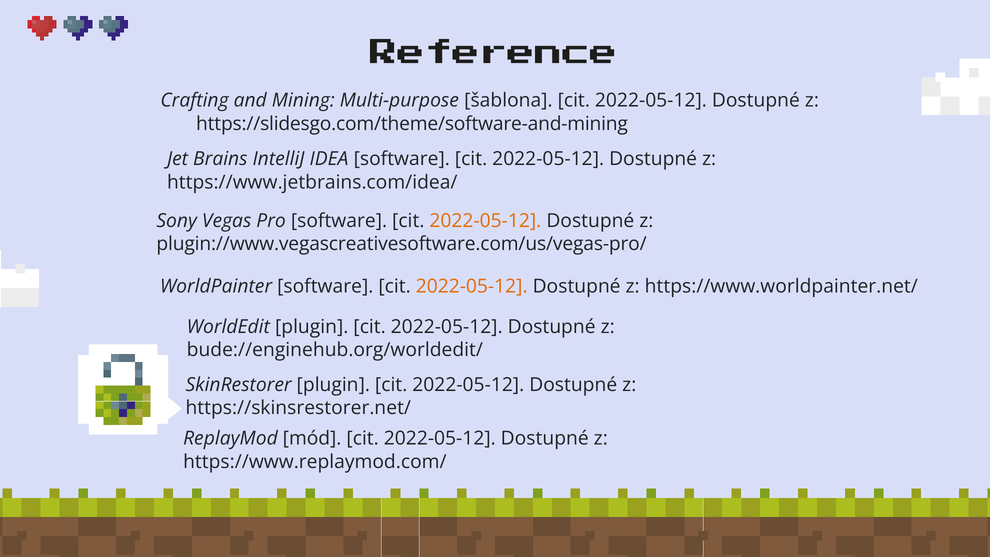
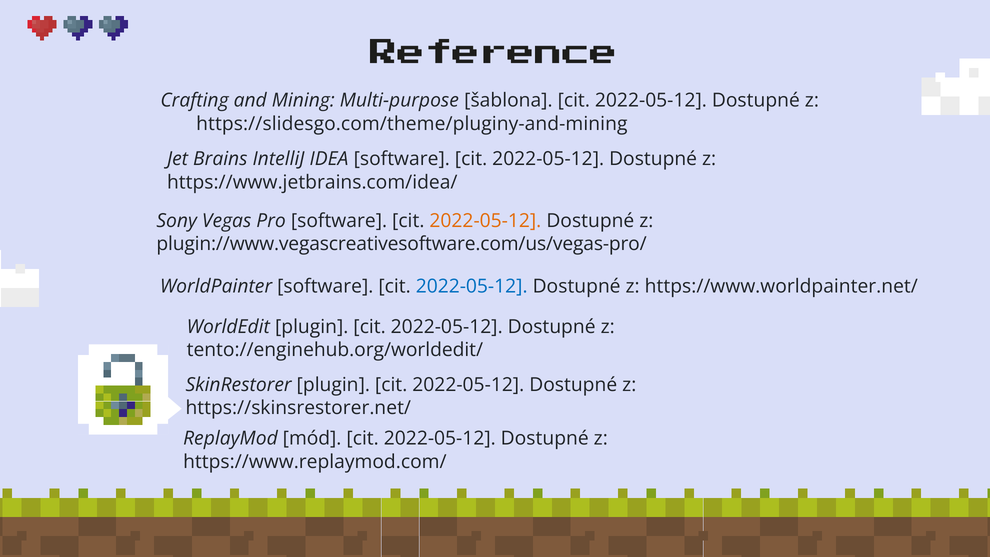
https://slidesgo.com/theme/software-and-mining: https://slidesgo.com/theme/software-and-mining -> https://slidesgo.com/theme/pluginy-and-mining (412, 124)
2022-05-12 colour: orange -> blue (472, 286)
bude://enginehub.org/worldedit/: bude://enginehub.org/worldedit/ -> tento://enginehub.org/worldedit/ (335, 350)
